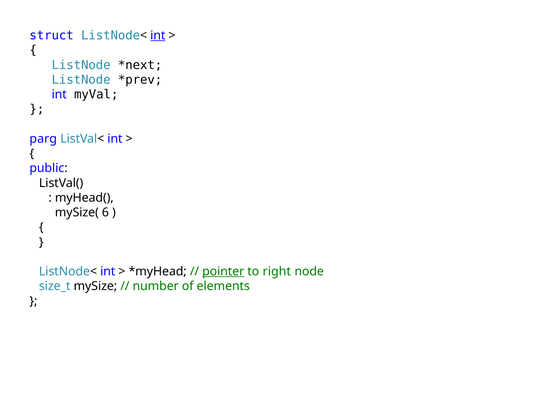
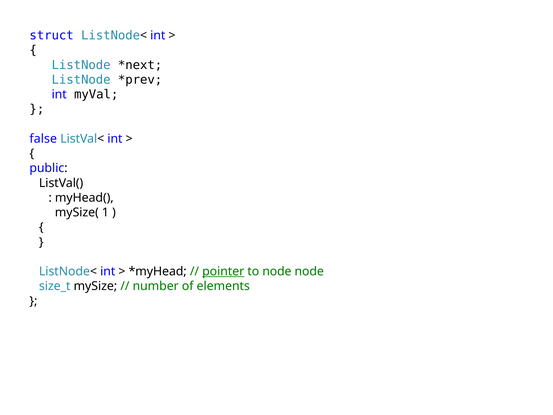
int underline: present -> none (158, 35)
parg: parg -> false (43, 139)
6: 6 -> 1 (105, 212)
to right: right -> node (277, 271)
